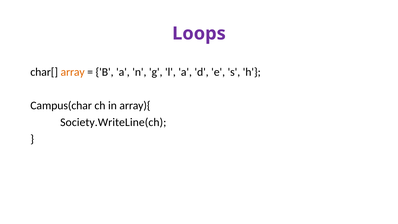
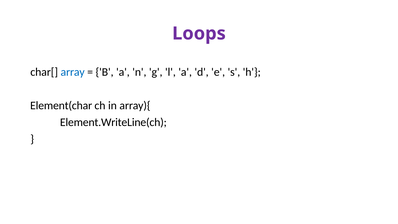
array colour: orange -> blue (73, 72)
Campus(char: Campus(char -> Element(char (61, 105)
Society.WriteLine(ch: Society.WriteLine(ch -> Element.WriteLine(ch (113, 122)
